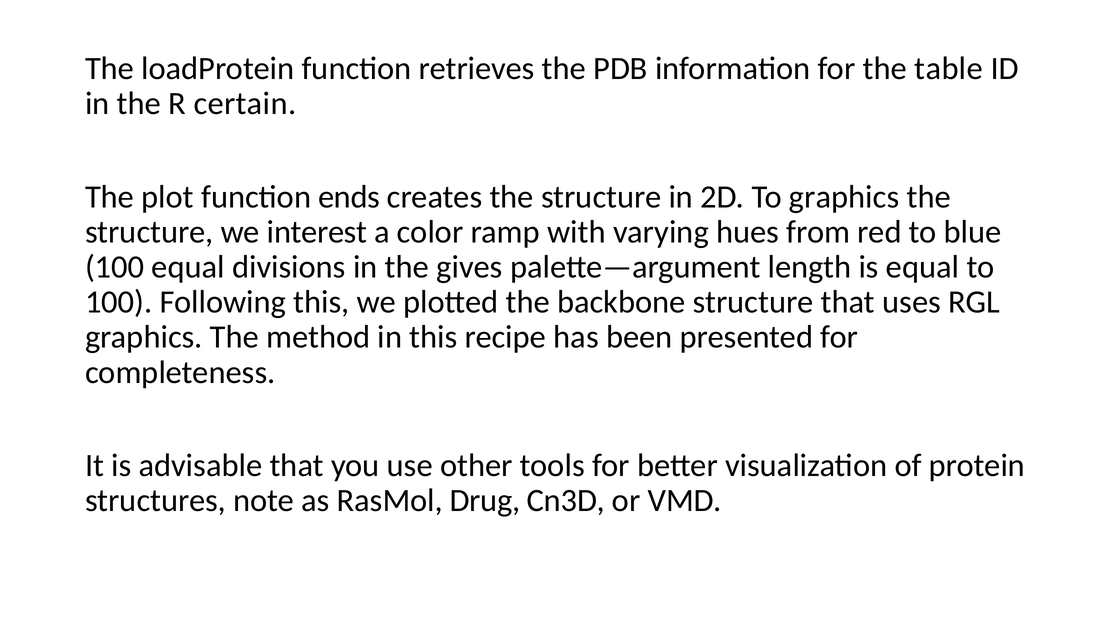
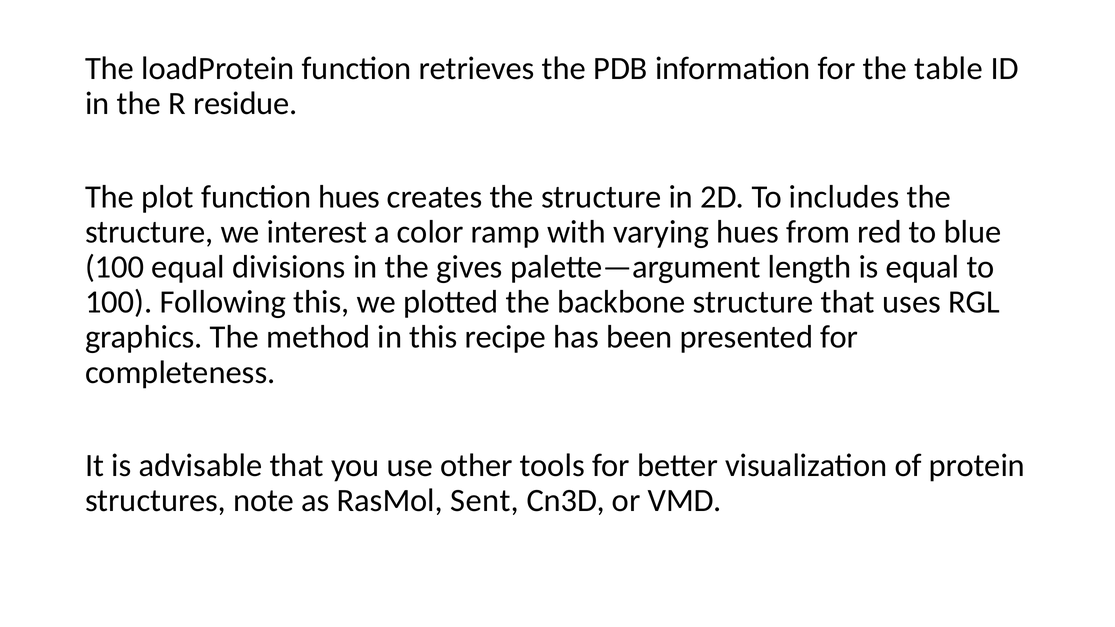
certain: certain -> residue (245, 104)
function ends: ends -> hues (349, 197)
To graphics: graphics -> includes (844, 197)
Drug: Drug -> Sent (485, 501)
